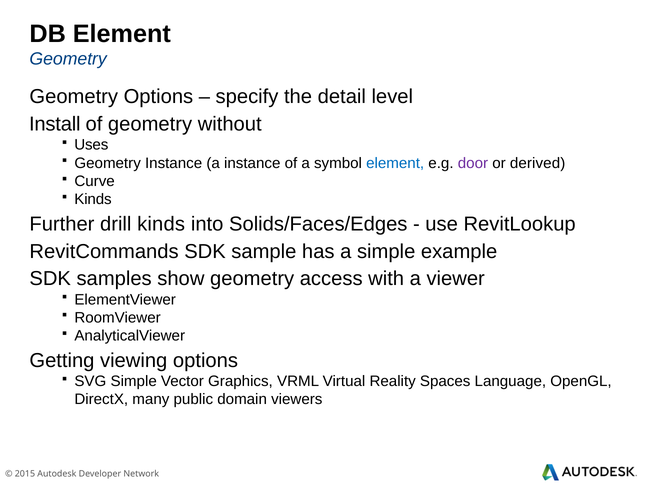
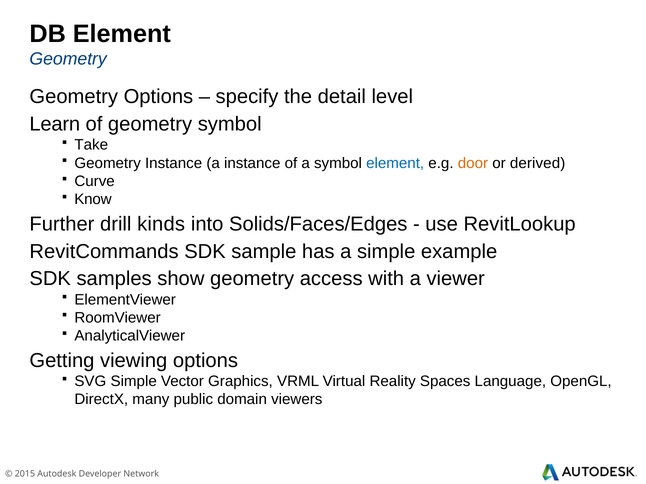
Install: Install -> Learn (55, 124)
geometry without: without -> symbol (230, 124)
Uses: Uses -> Take (91, 145)
door colour: purple -> orange (473, 163)
Kinds: Kinds -> Know (93, 200)
